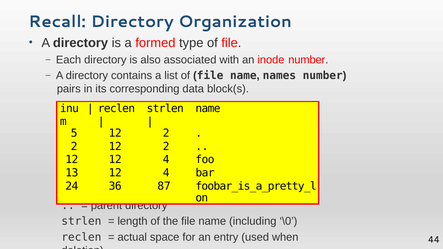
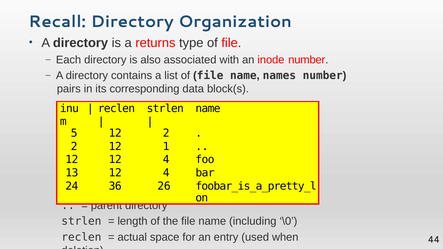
formed: formed -> returns (155, 43)
2 12 2: 2 -> 1 (166, 146)
87: 87 -> 26 (164, 186)
